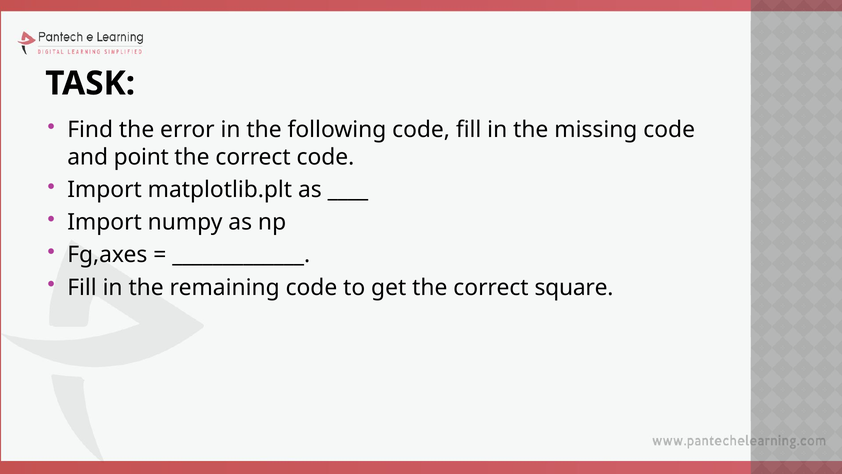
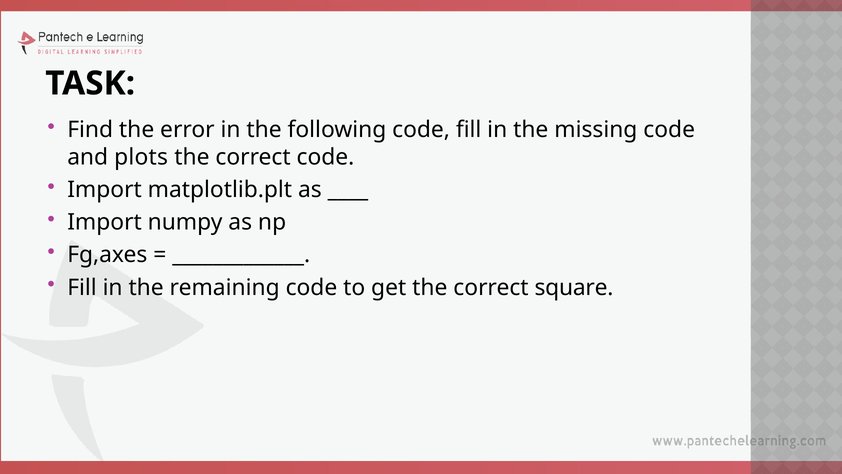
point: point -> plots (141, 157)
